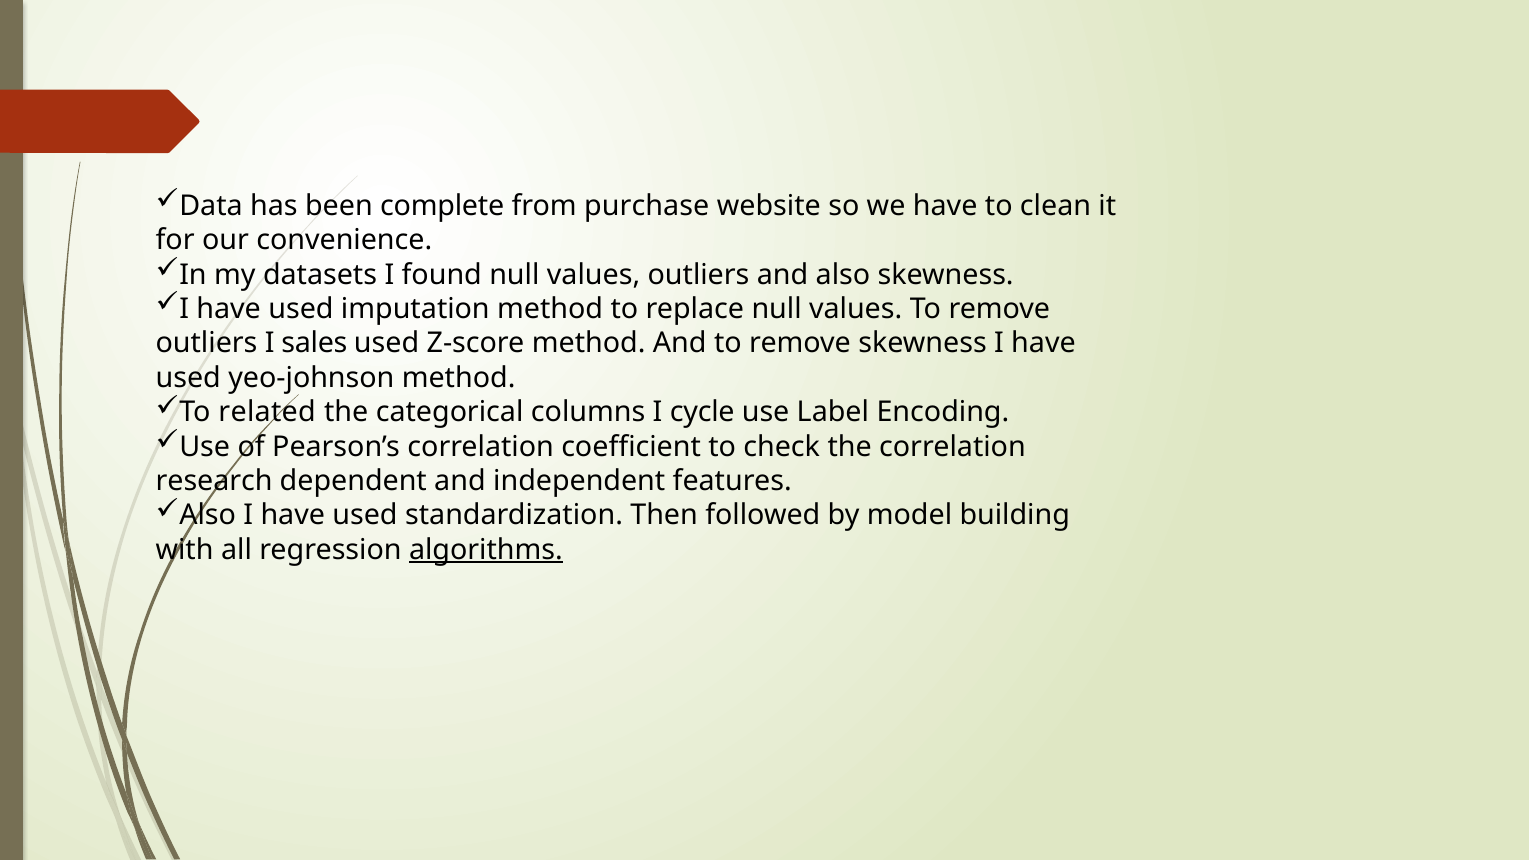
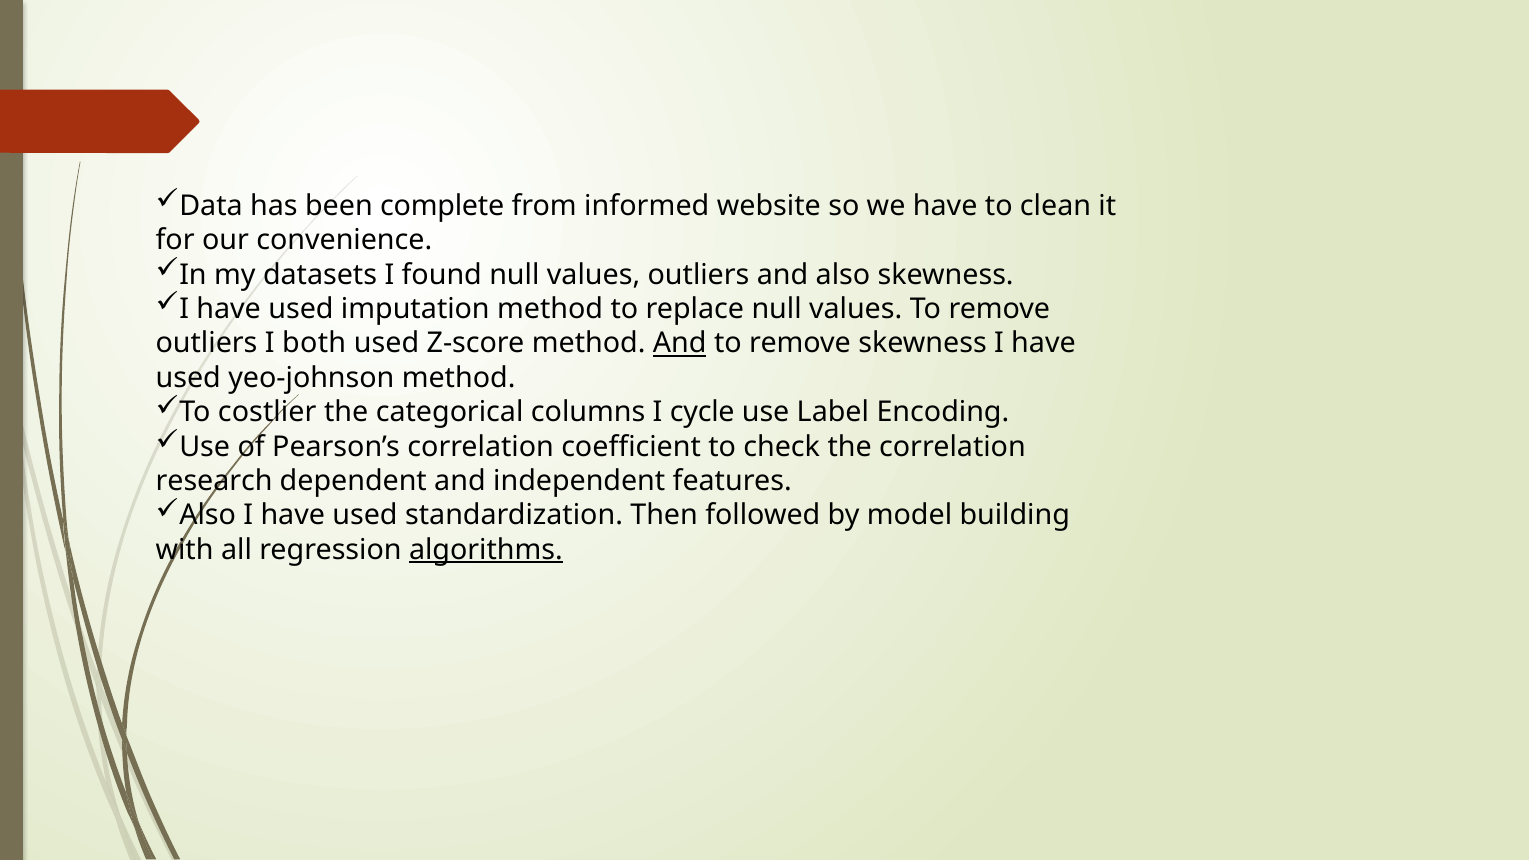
purchase: purchase -> informed (647, 206)
sales: sales -> both (314, 344)
And underline: none -> present (680, 344)
related: related -> costlier (267, 412)
